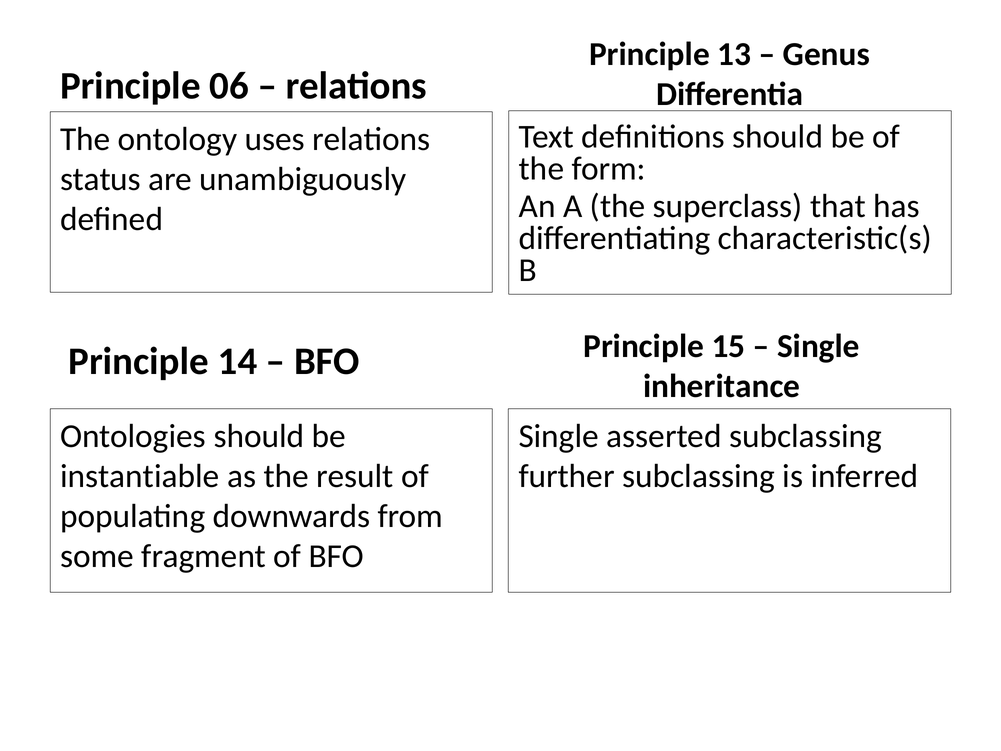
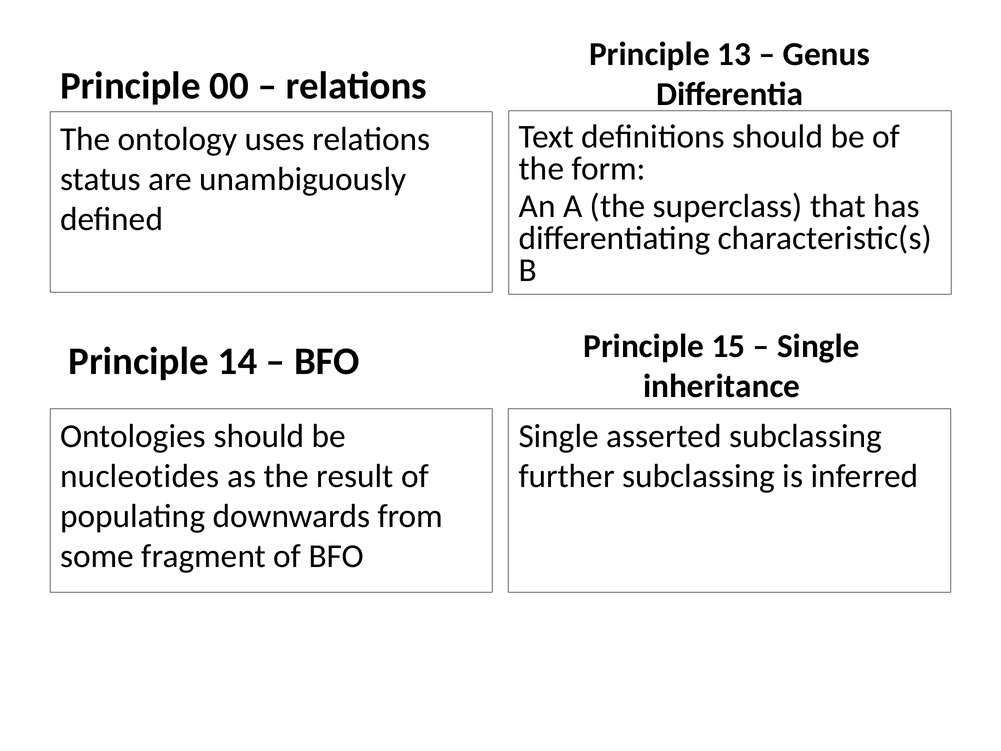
06: 06 -> 00 (229, 86)
instantiable: instantiable -> nucleotides (140, 476)
